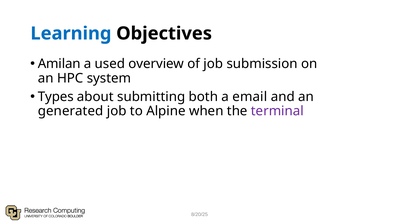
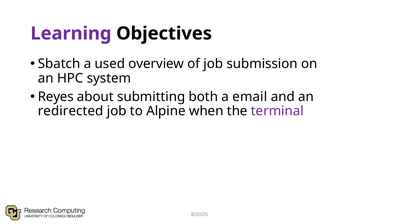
Learning colour: blue -> purple (71, 34)
Amilan: Amilan -> Sbatch (59, 64)
Types: Types -> Reyes (56, 97)
generated: generated -> redirected (71, 111)
